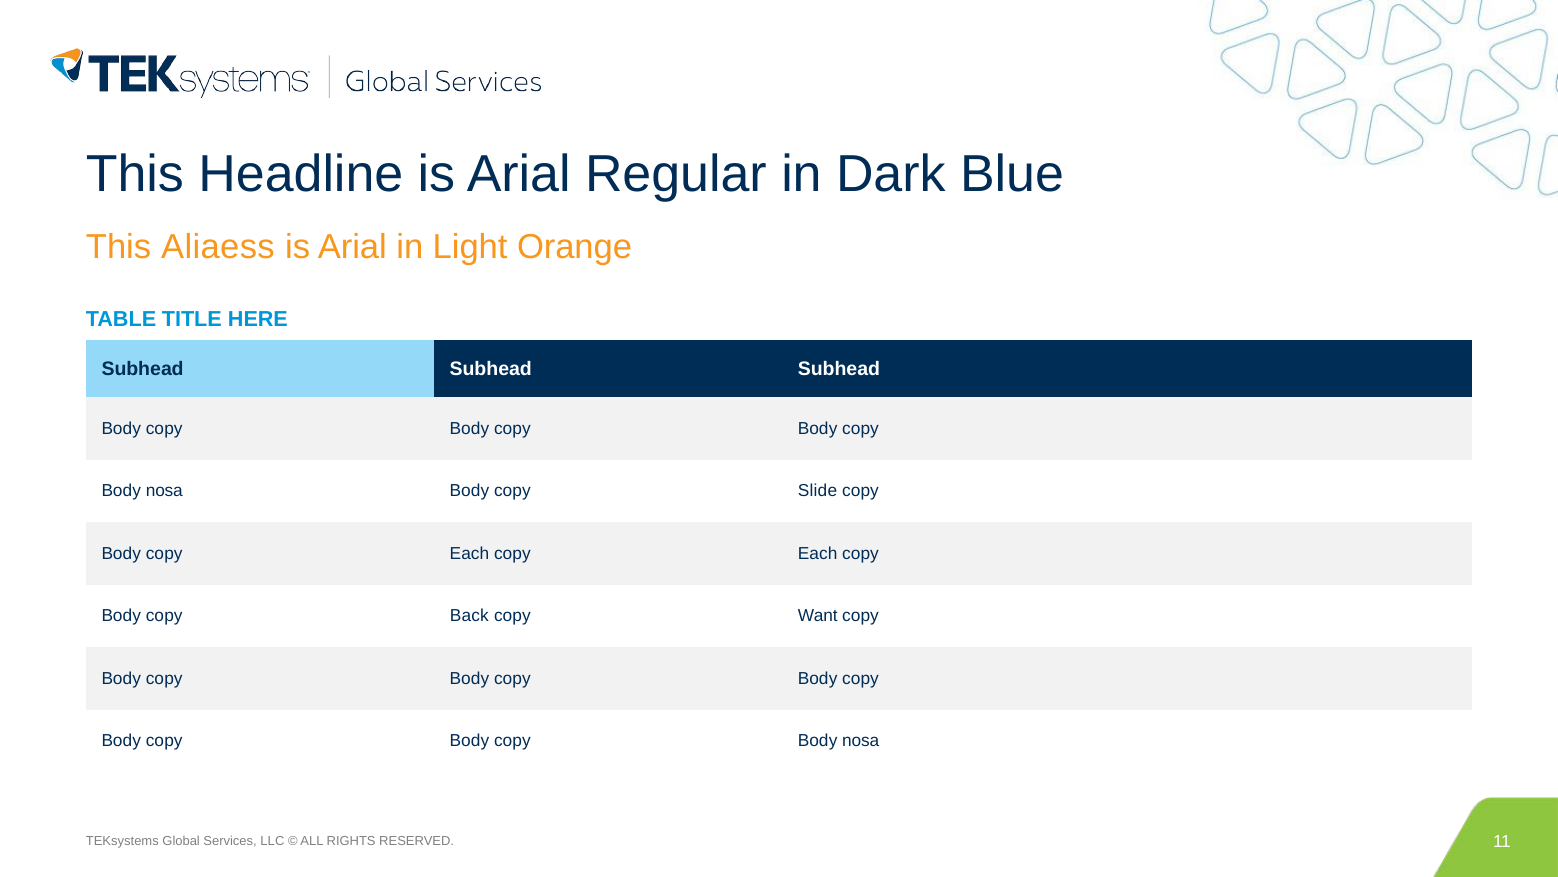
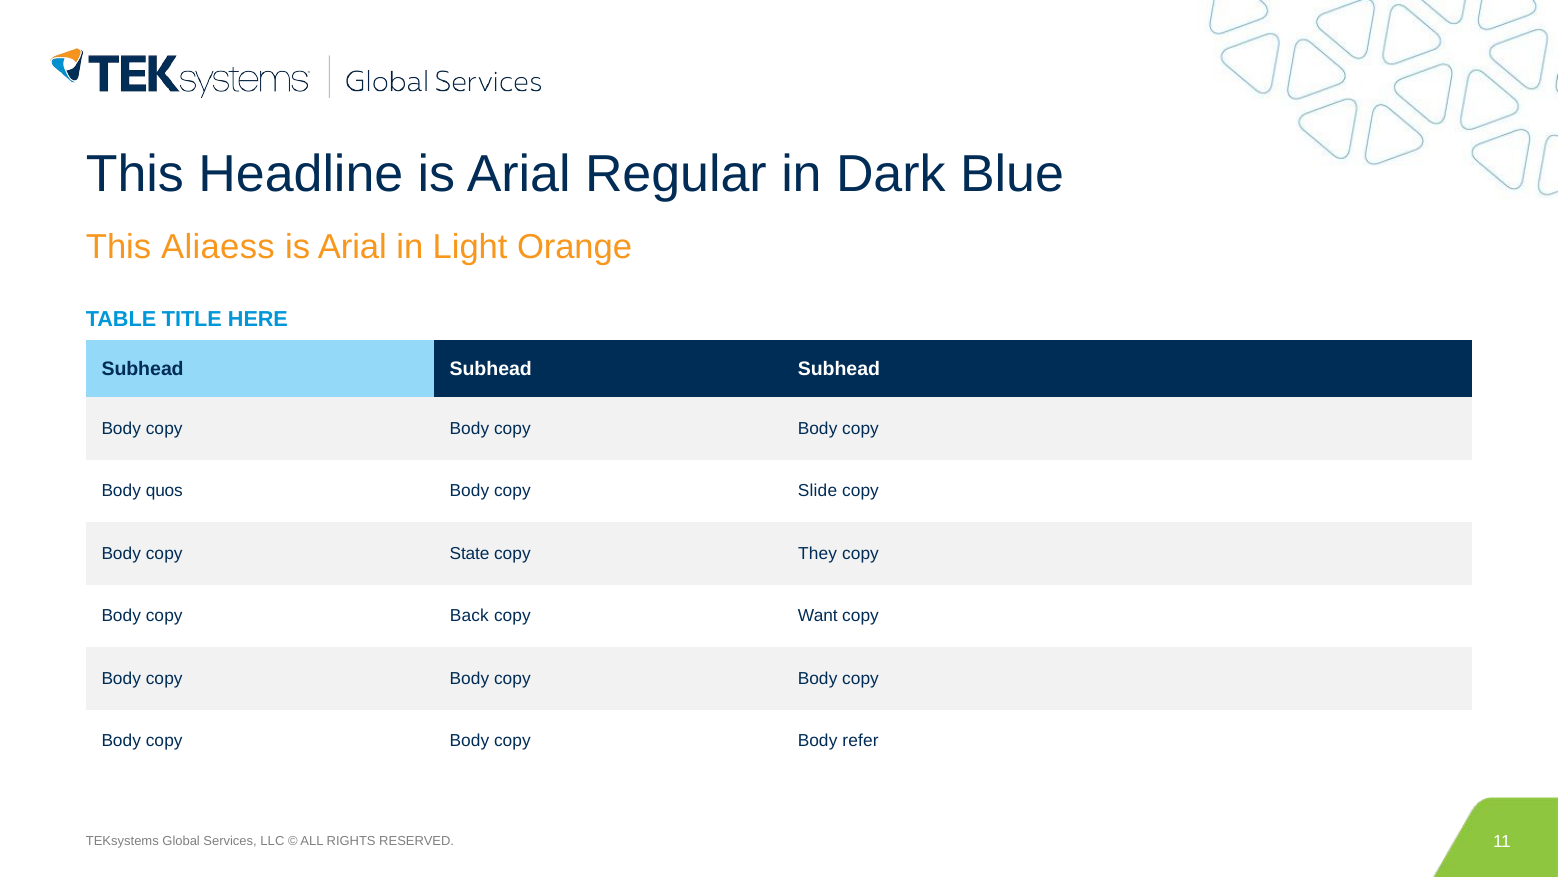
nosa: nosa -> quos (164, 491)
Body copy Each: Each -> State (470, 553)
Each: Each -> They (818, 553)
nosa: nosa -> refer (860, 741)
